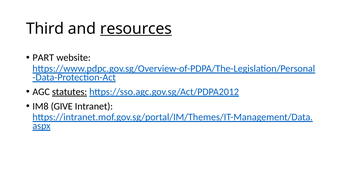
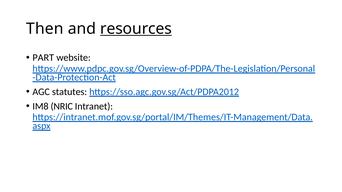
Third: Third -> Then (45, 29)
statutes underline: present -> none (70, 92)
GIVE: GIVE -> NRIC (62, 106)
